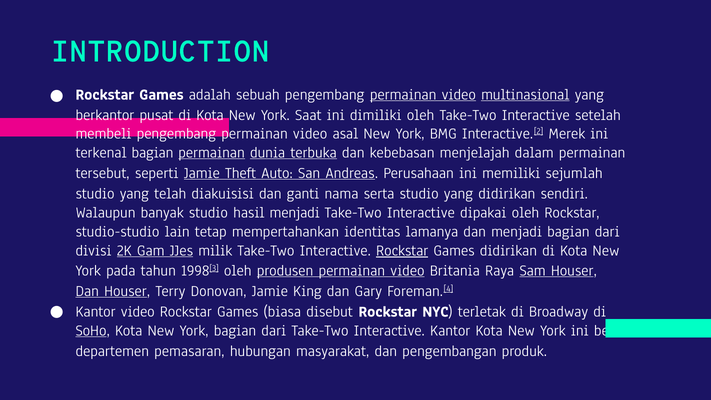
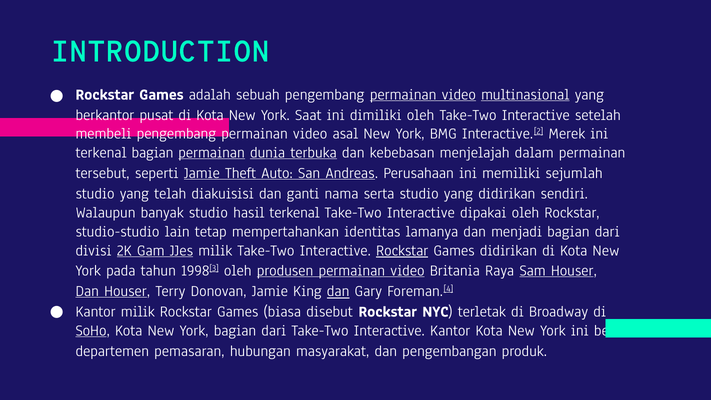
hasil menjadi: menjadi -> terkenal (295, 212)
dan underline: none -> present (338, 291)
Kantor video: video -> milik (138, 311)
